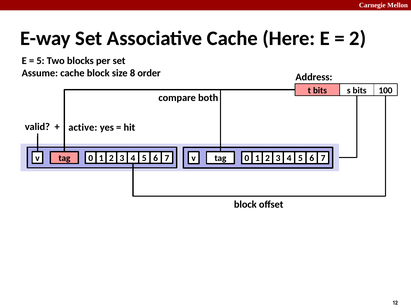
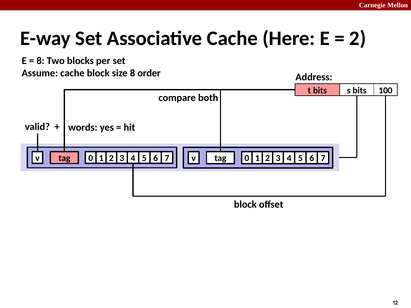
5: 5 -> 8 (40, 61)
active: active -> words (83, 128)
